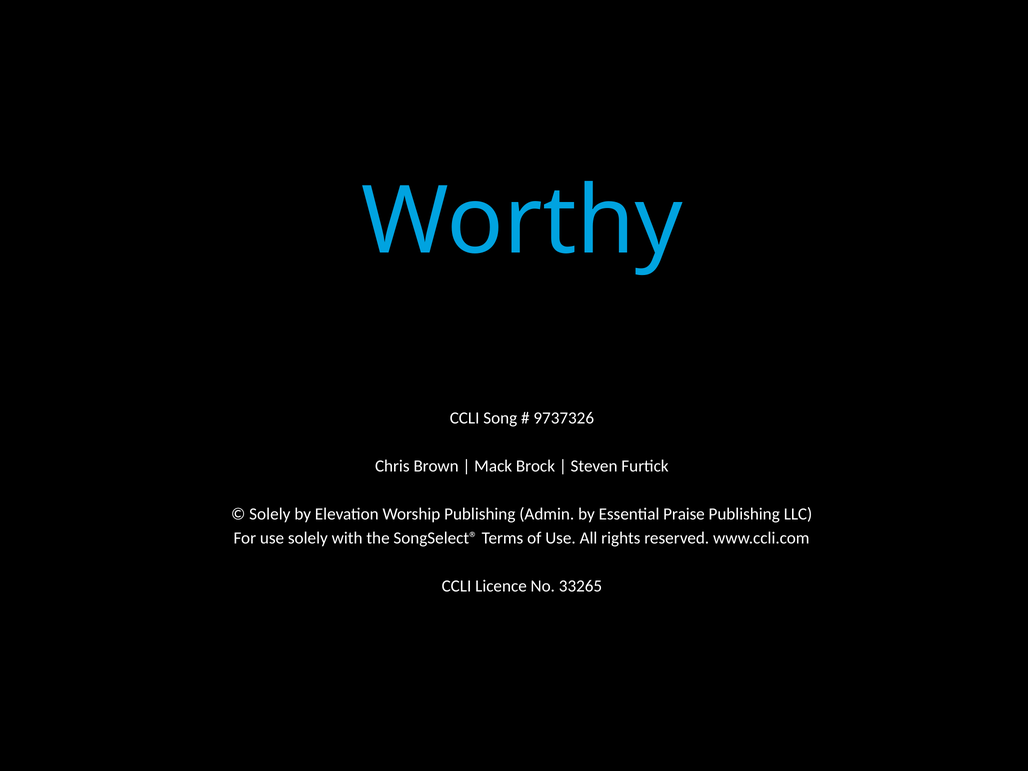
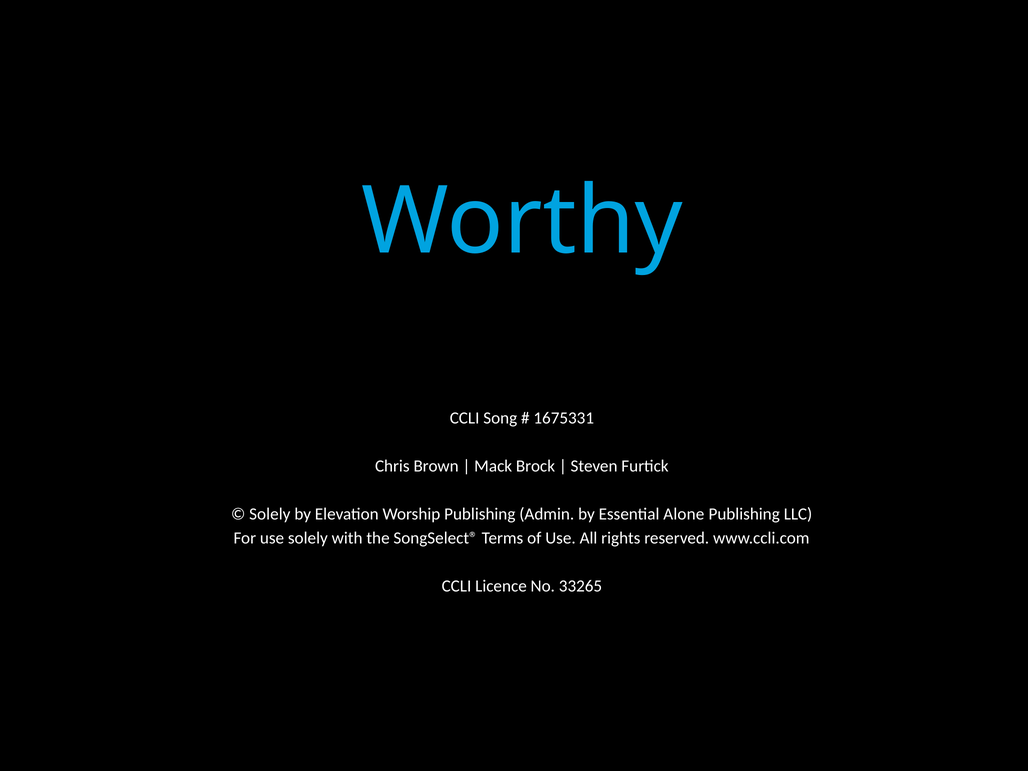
9737326: 9737326 -> 1675331 (564, 418)
Praise: Praise -> Alone (684, 514)
